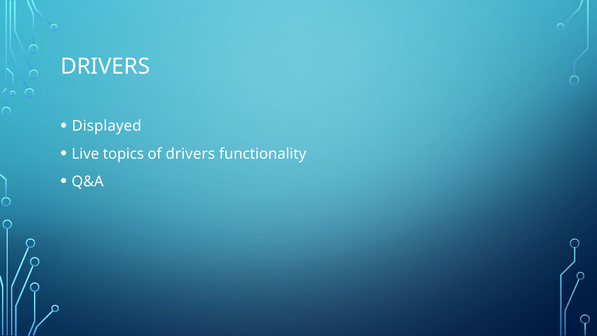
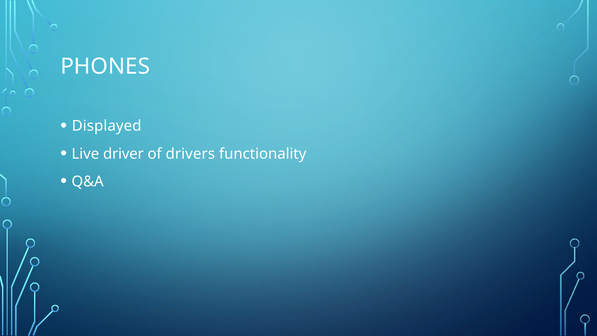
DRIVERS: DRIVERS -> PHONES (105, 66)
topics: topics -> driver (123, 154)
